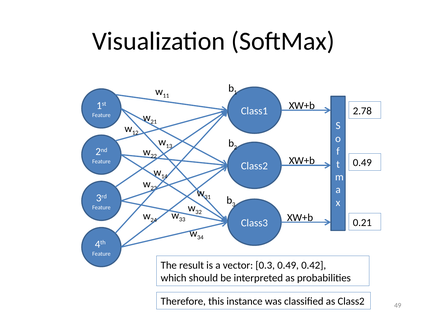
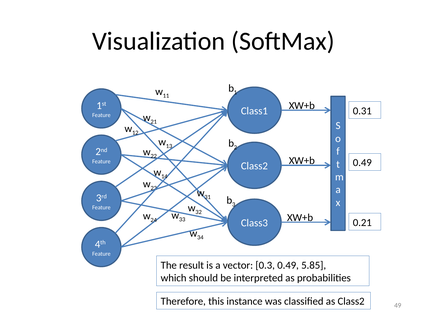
2.78: 2.78 -> 0.31 (362, 111)
0.42: 0.42 -> 5.85 (314, 265)
